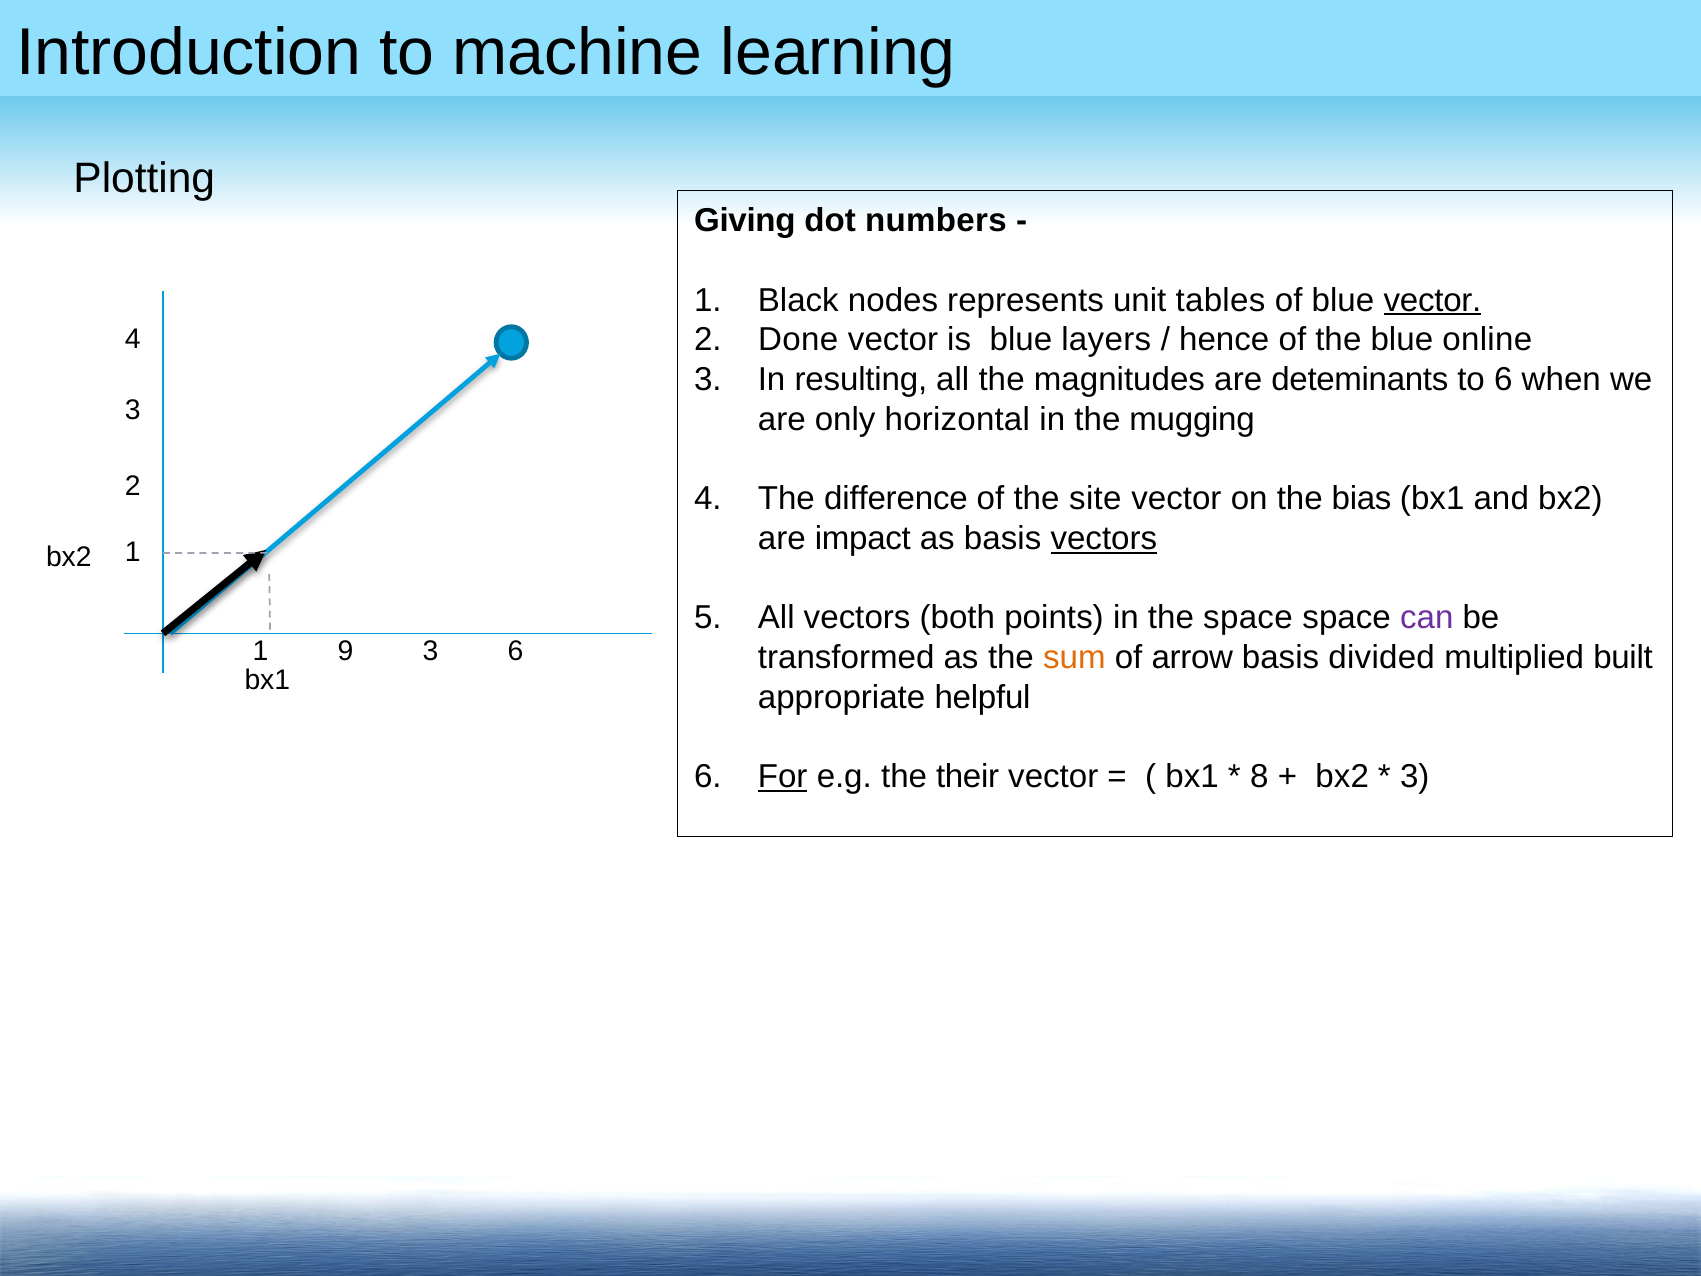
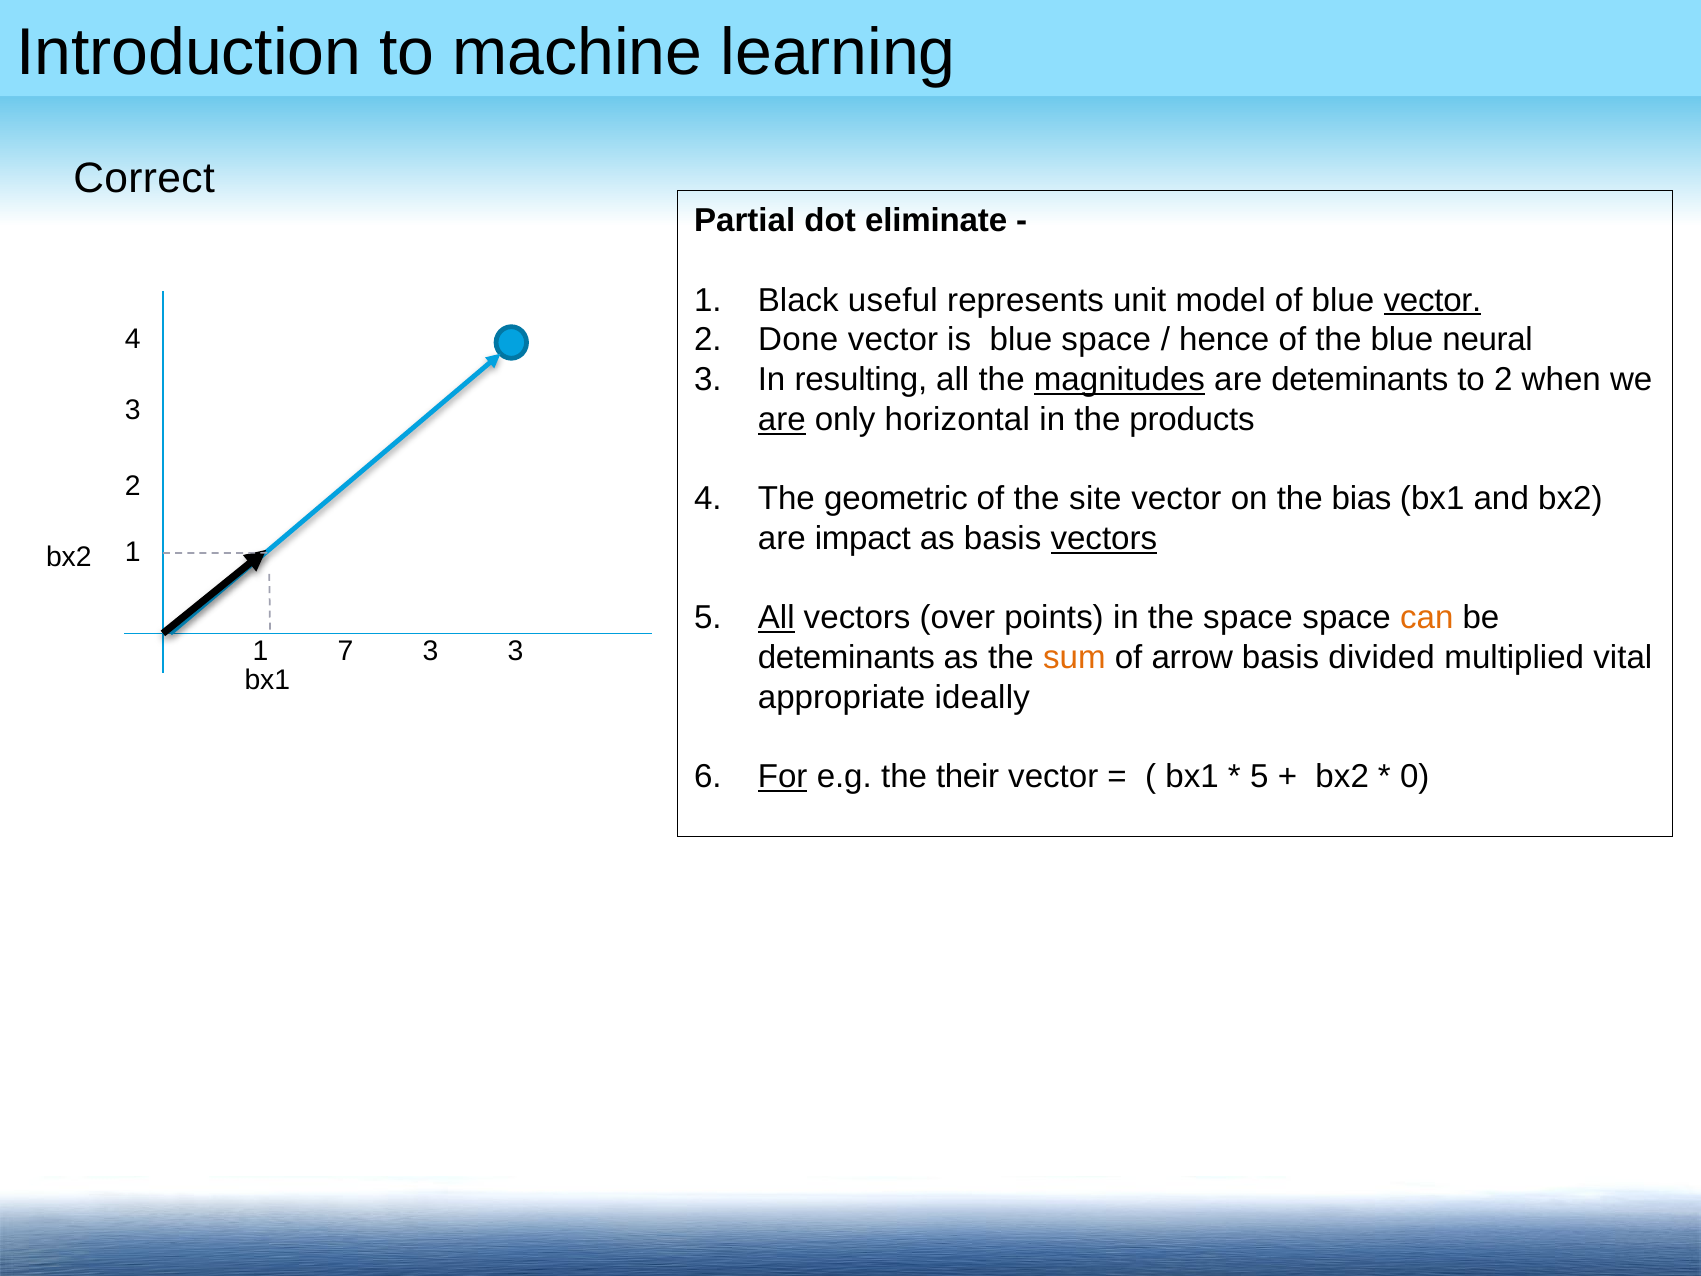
Plotting: Plotting -> Correct (144, 179)
Giving: Giving -> Partial (745, 221)
numbers: numbers -> eliminate (936, 221)
nodes: nodes -> useful (893, 300)
tables: tables -> model (1221, 300)
blue layers: layers -> space (1106, 340)
online: online -> neural (1488, 340)
magnitudes underline: none -> present (1119, 380)
to 6: 6 -> 2 (1503, 380)
are underline: none -> present (782, 419)
mugging: mugging -> products (1192, 419)
difference: difference -> geometric (896, 499)
All underline: none -> present (776, 618)
both: both -> over (957, 618)
can colour: purple -> orange (1427, 618)
9: 9 -> 7 (345, 651)
3 6: 6 -> 3 (516, 651)
transformed: transformed -> deteminants (846, 657)
built: built -> vital (1623, 657)
helpful: helpful -> ideally (982, 697)
8: 8 -> 5 (1259, 777)
3: 3 -> 0 (1415, 777)
